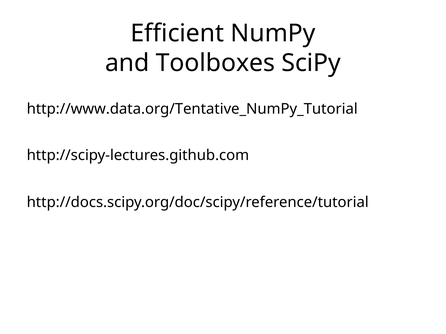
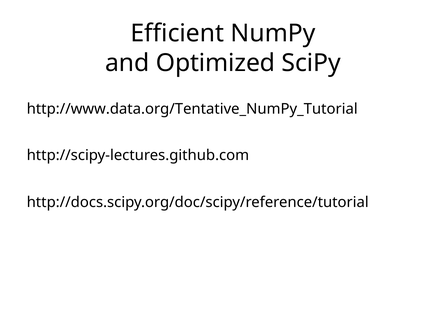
Toolboxes: Toolboxes -> Optimized (215, 63)
